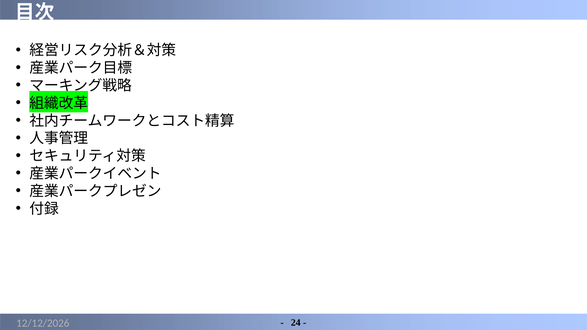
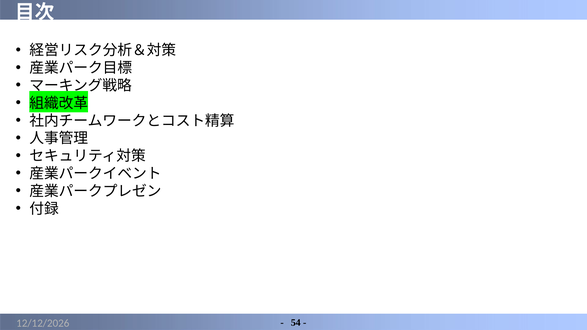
24: 24 -> 54 (296, 323)
